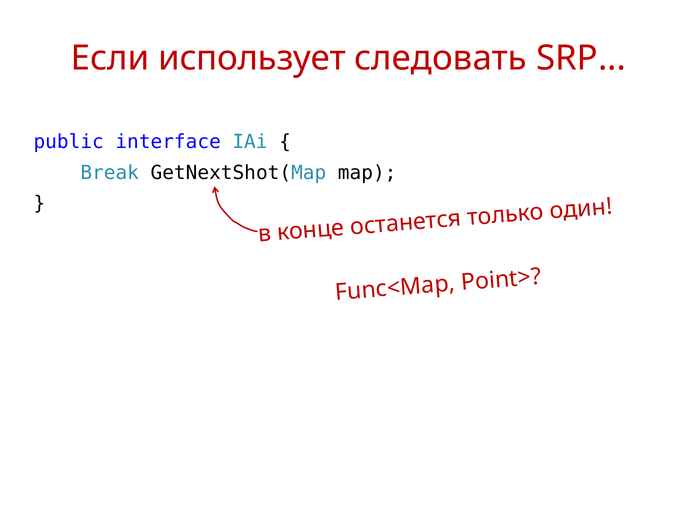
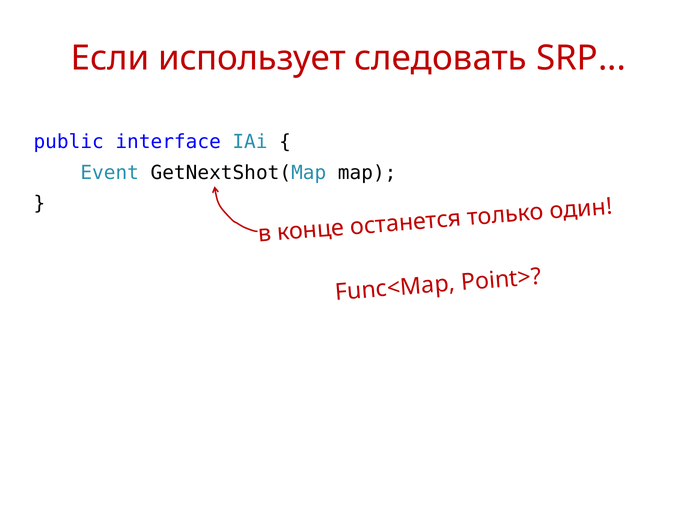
Break: Break -> Event (110, 173)
